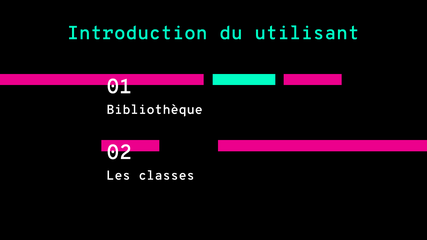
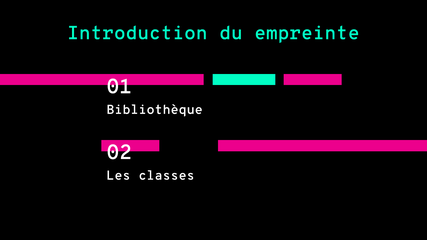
utilisant: utilisant -> empreinte (307, 33)
